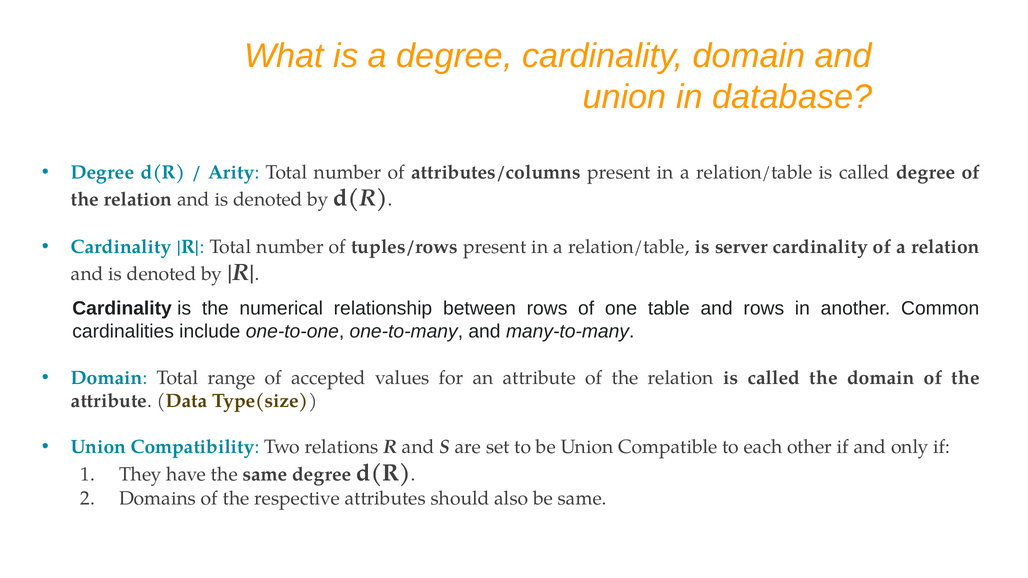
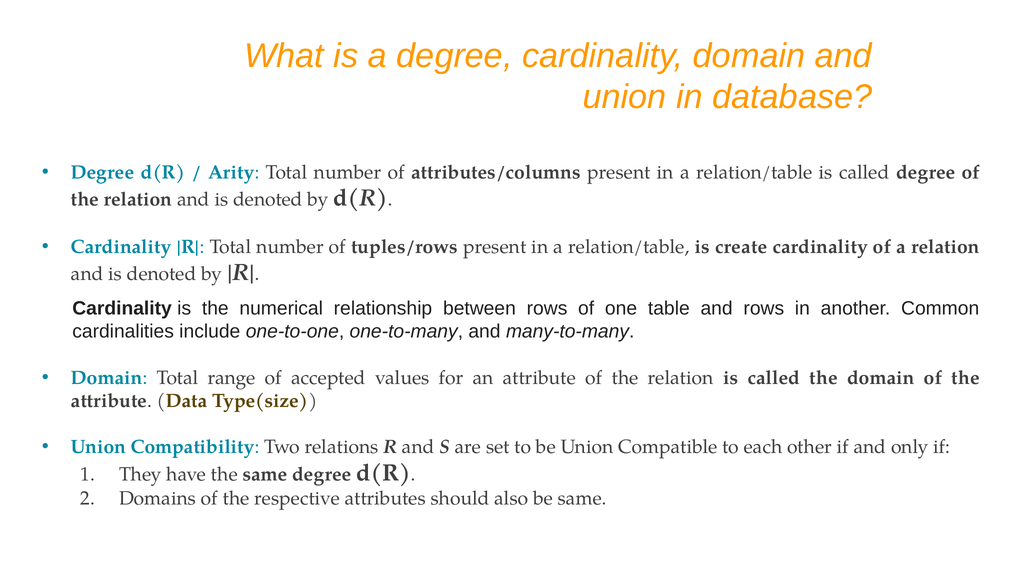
server: server -> create (741, 247)
